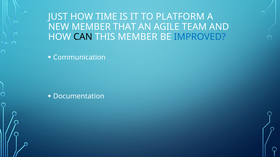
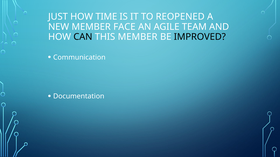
PLATFORM: PLATFORM -> REOPENED (180, 17)
THAT: THAT -> FACE (124, 27)
IMPROVED colour: blue -> black (200, 37)
